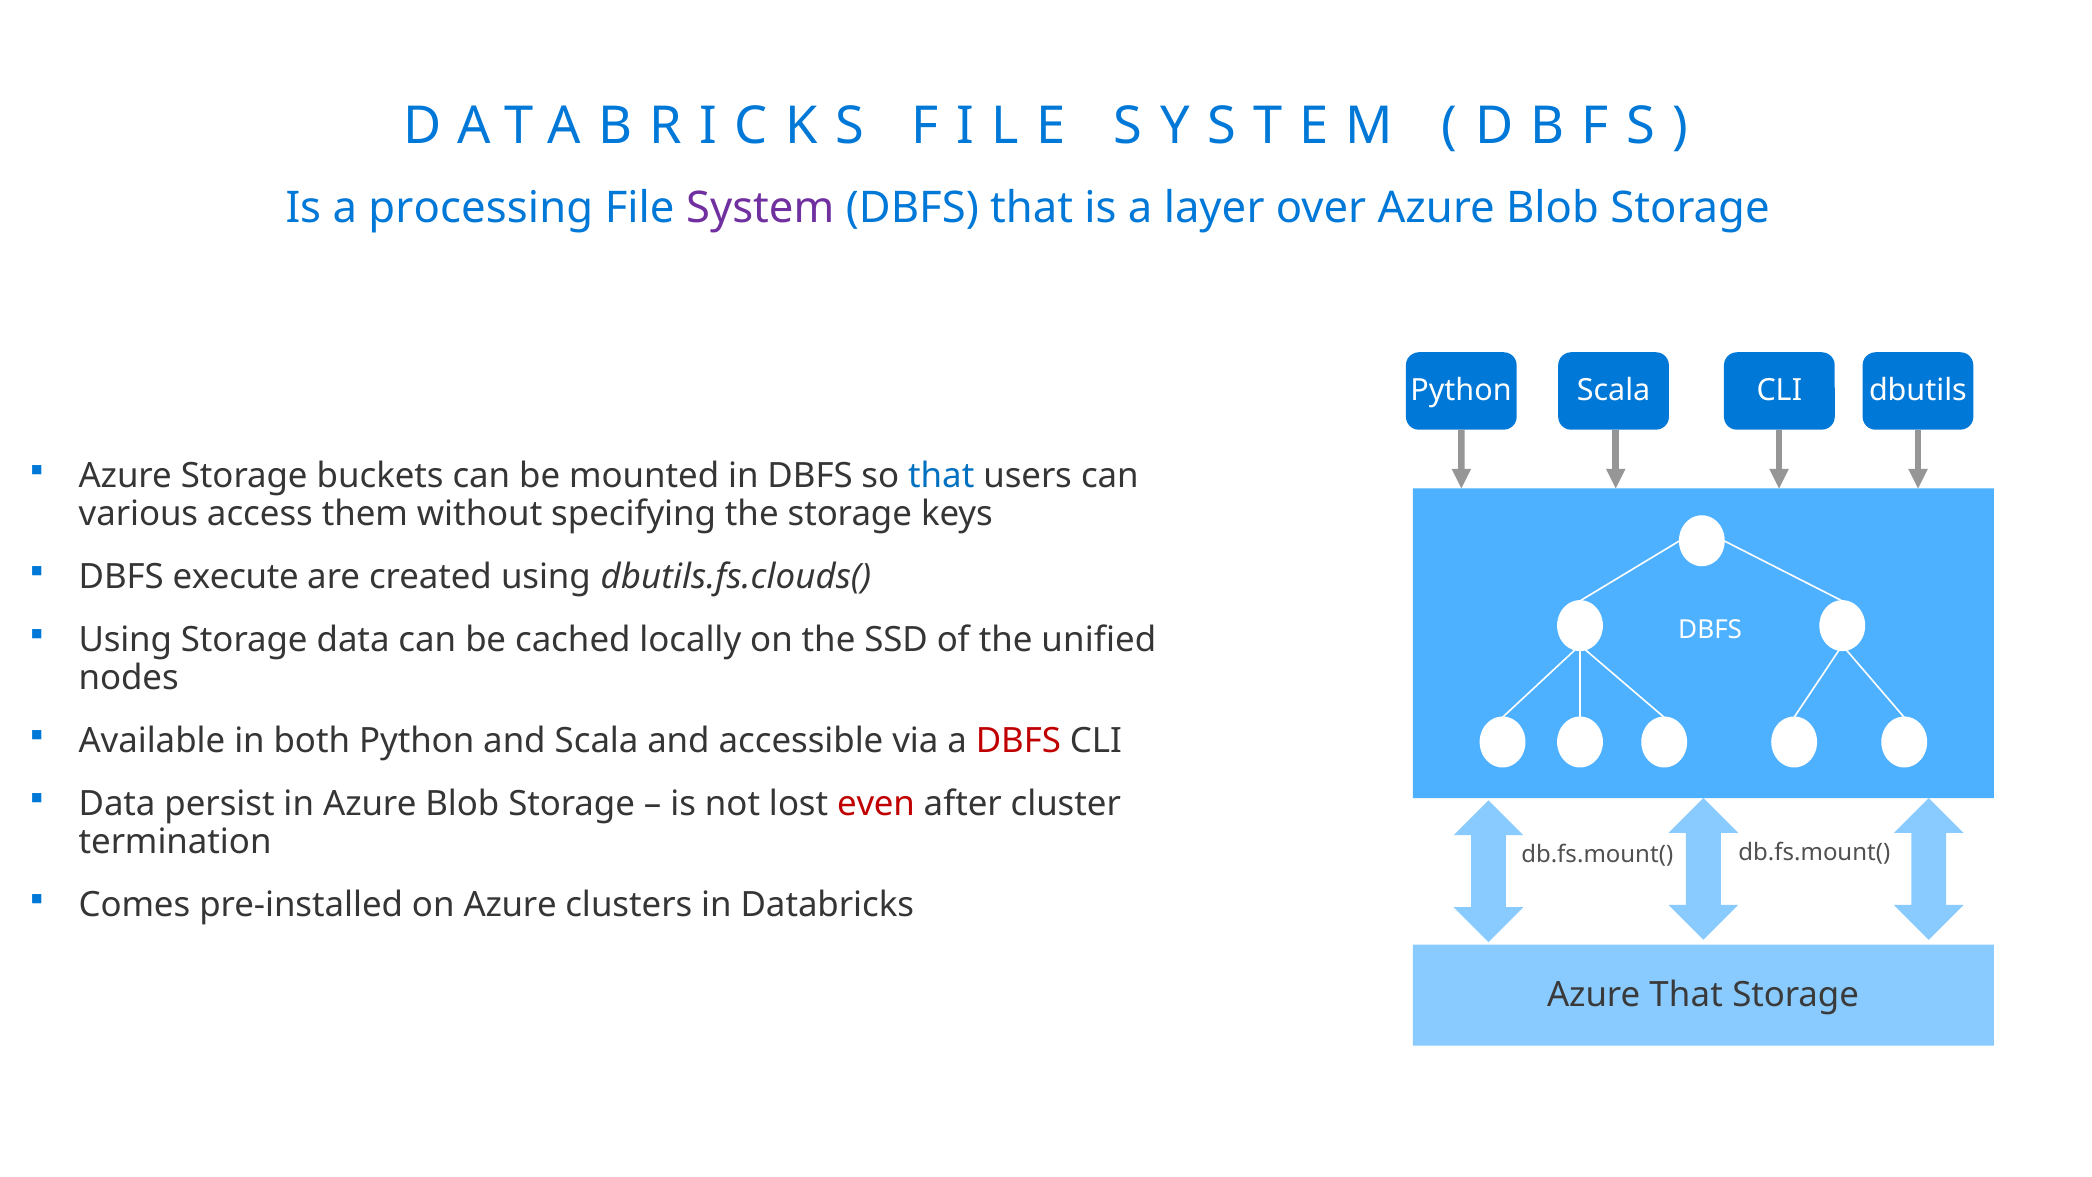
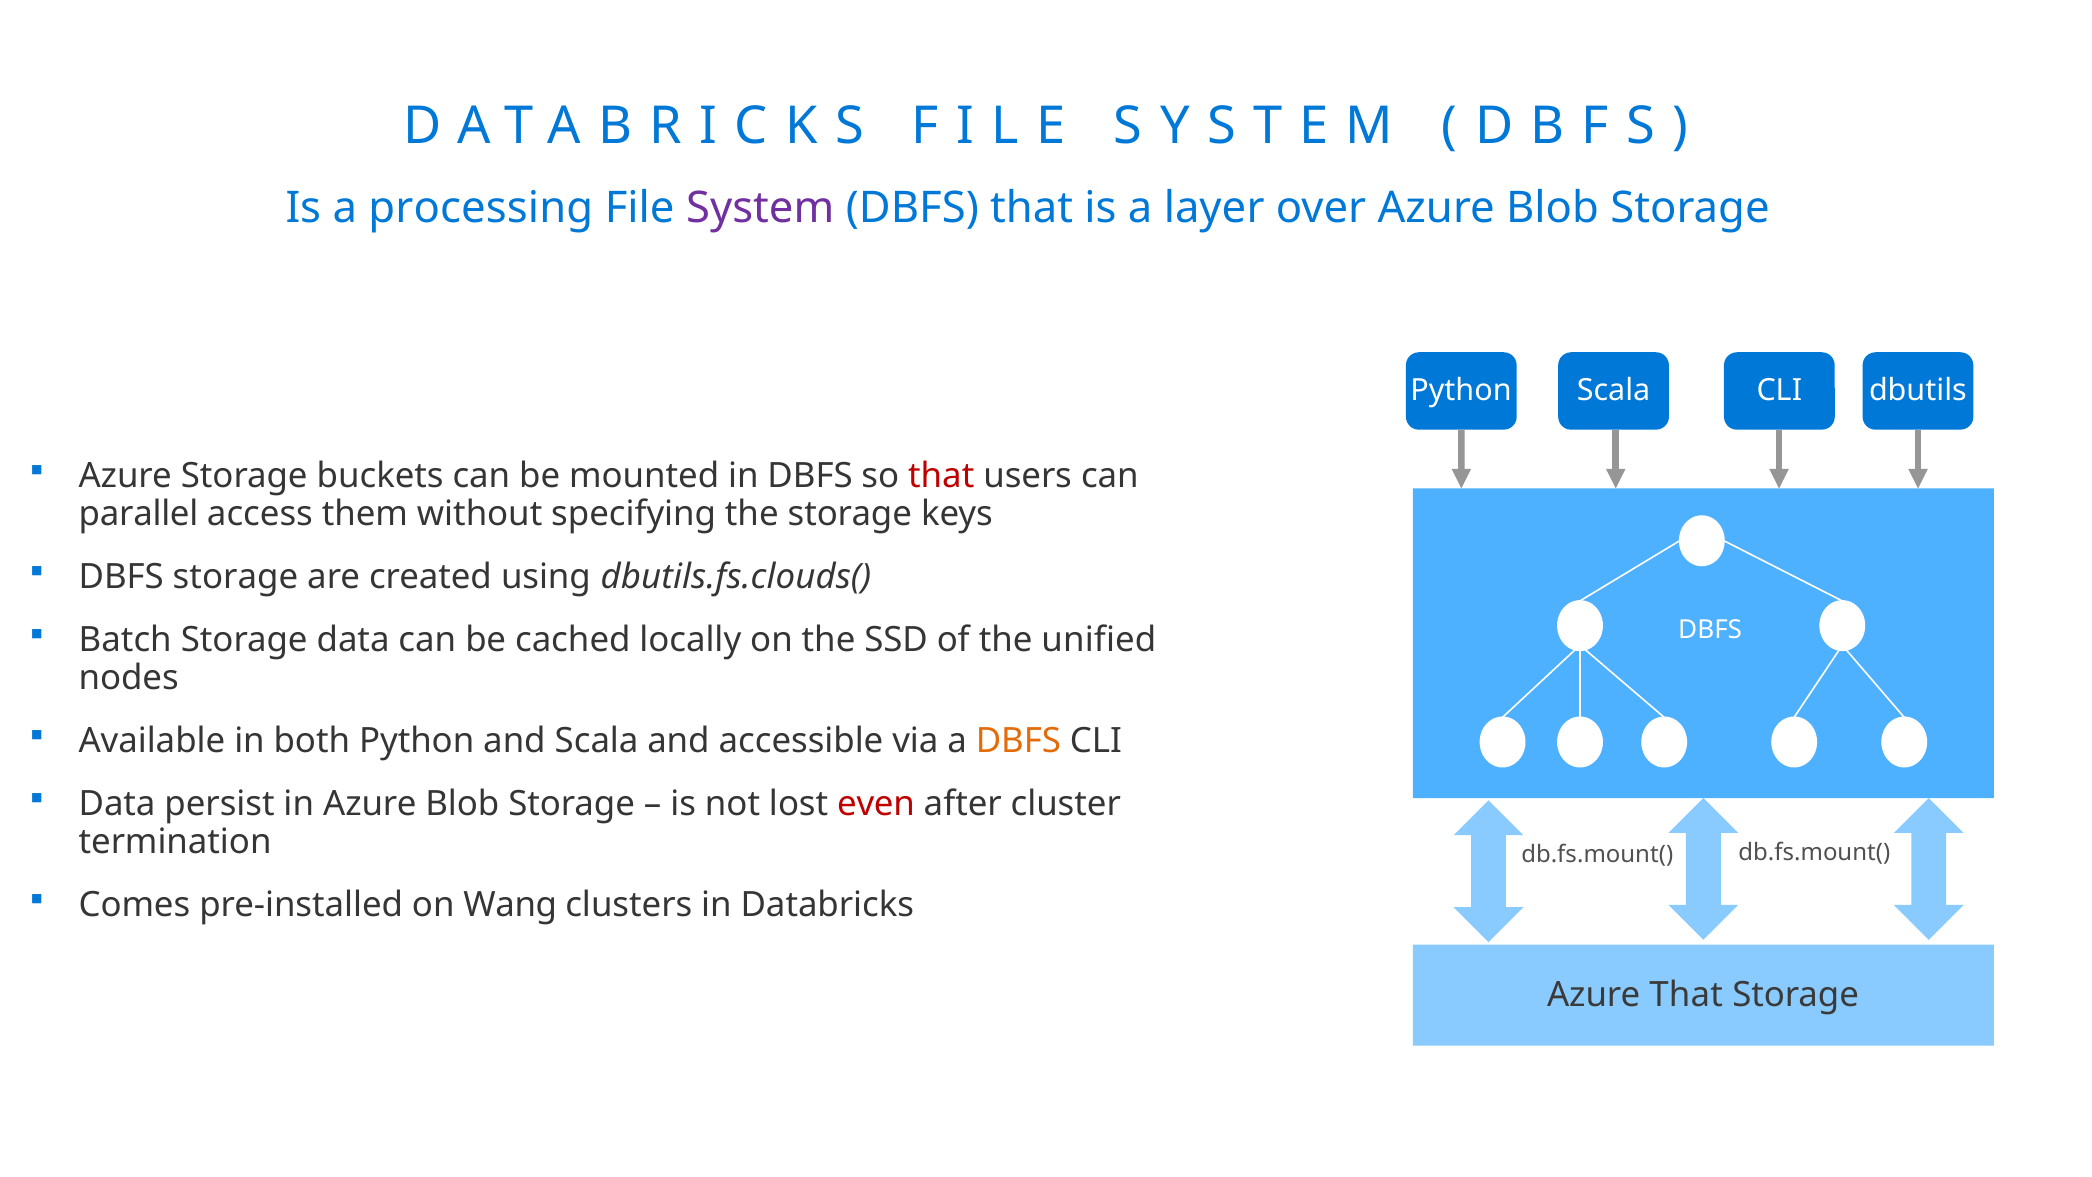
that colour: blue -> red (941, 476)
various: various -> parallel (139, 513)
DBFS execute: execute -> storage (235, 577)
Using: Using -> Batch (125, 640)
DBFS colour: red -> orange (1018, 741)
on Azure: Azure -> Wang (510, 905)
